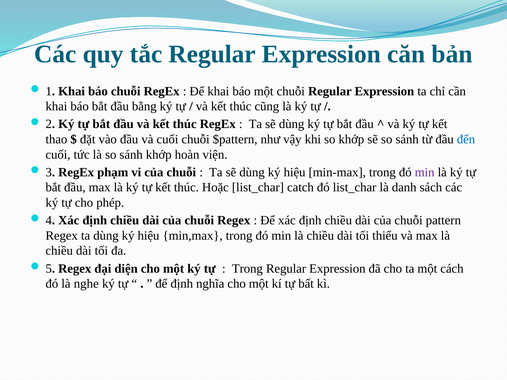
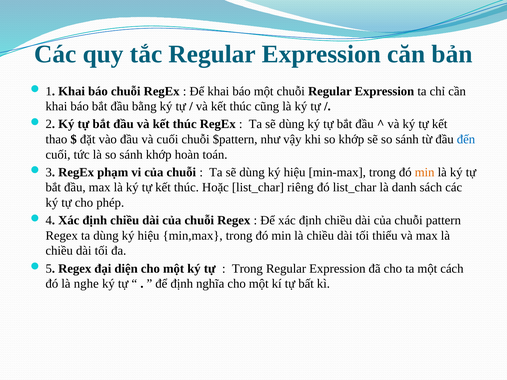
viện: viện -> toán (215, 155)
min colour: purple -> orange (425, 172)
catch: catch -> riêng (300, 188)
